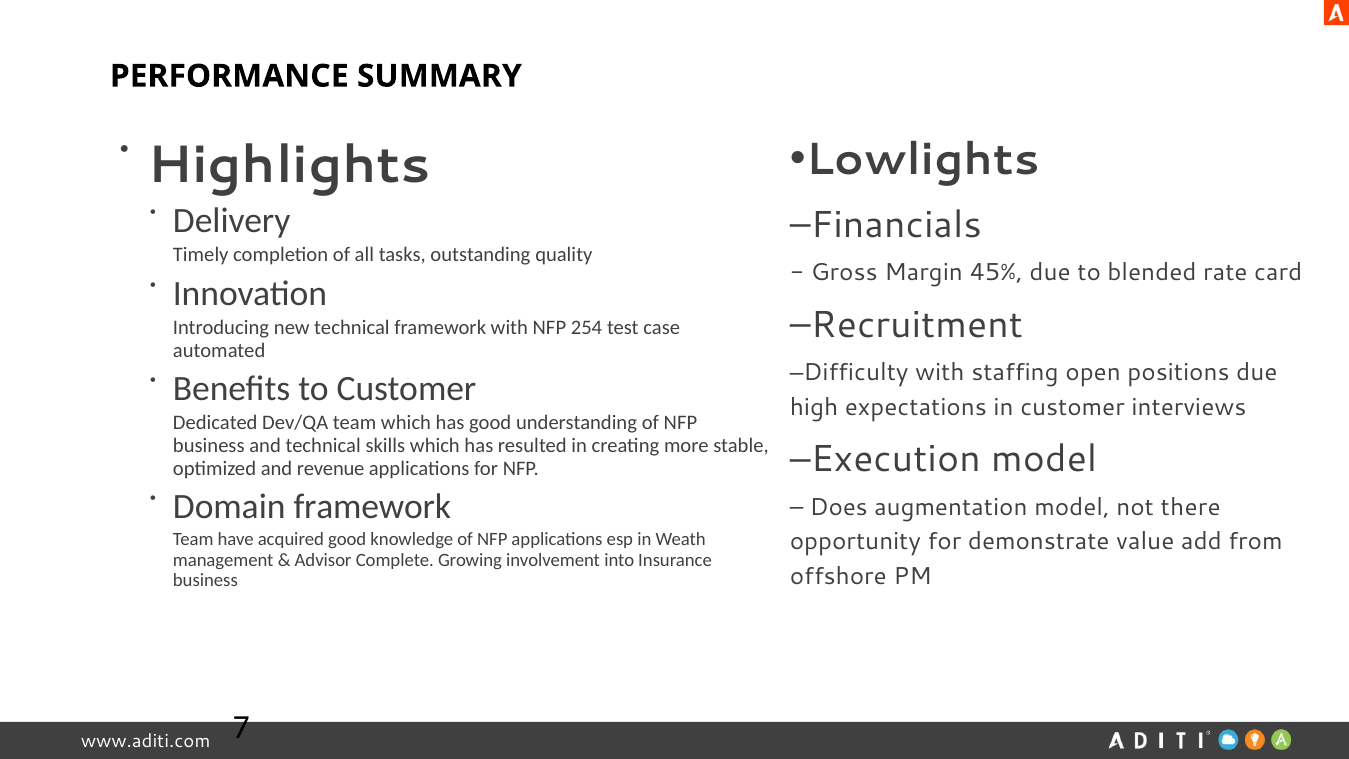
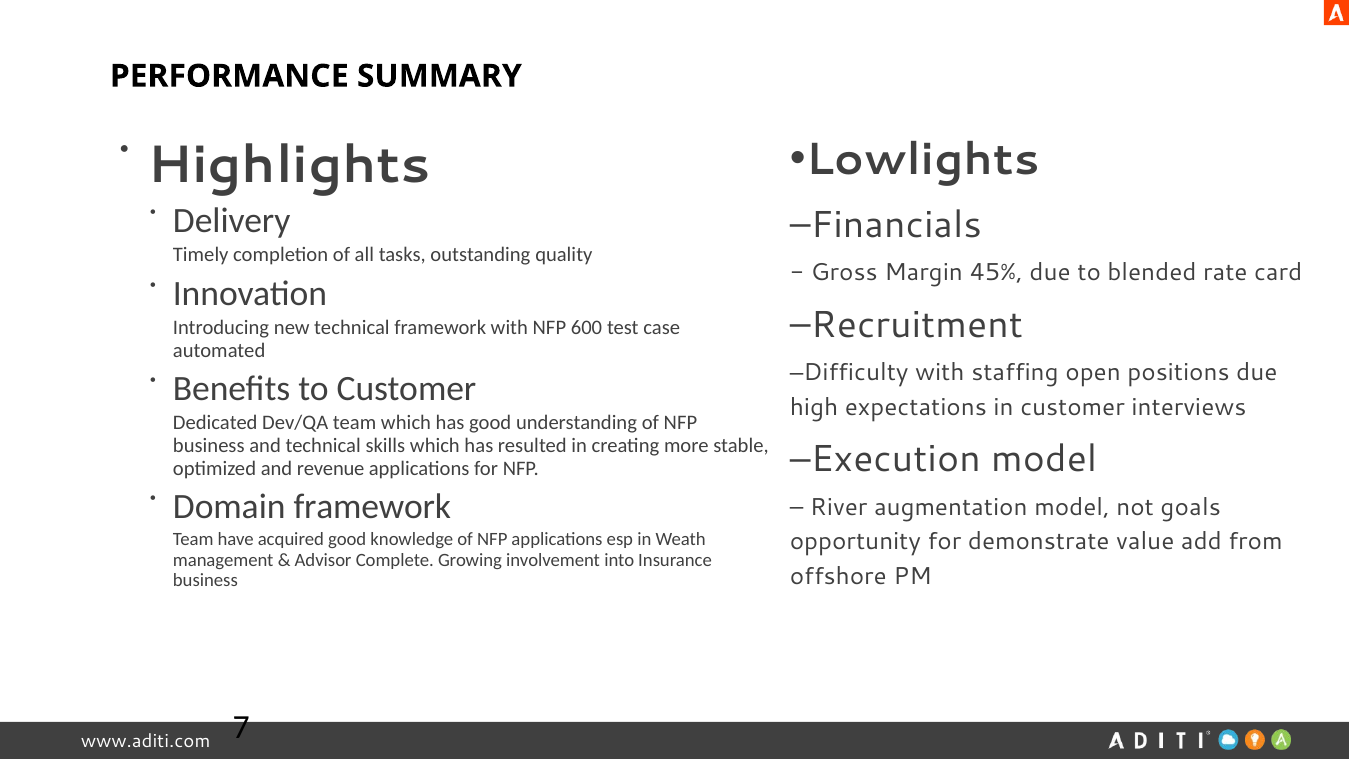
254: 254 -> 600 (586, 327)
Does: Does -> River (839, 507)
there: there -> goals (1191, 507)
